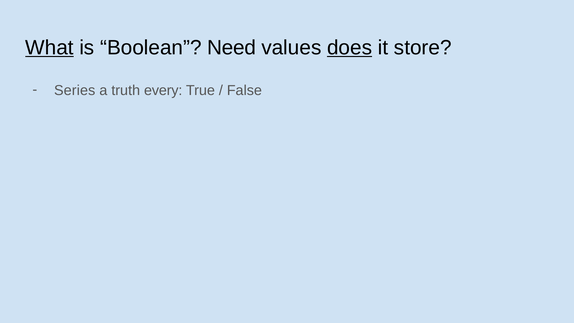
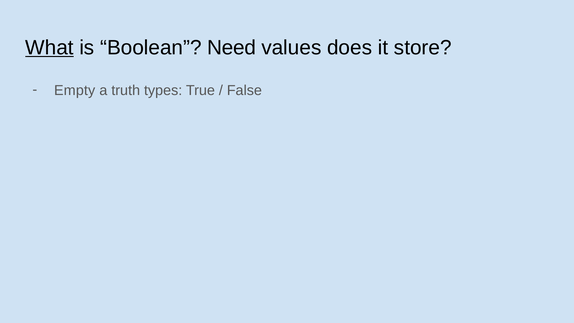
does underline: present -> none (350, 48)
Series: Series -> Empty (75, 90)
every: every -> types (163, 90)
